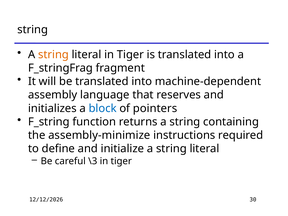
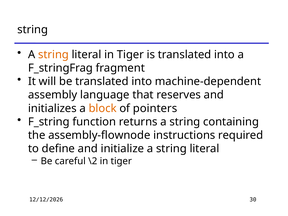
block colour: blue -> orange (103, 108)
assembly-minimize: assembly-minimize -> assembly-flownode (99, 135)
\3: \3 -> \2 (93, 161)
